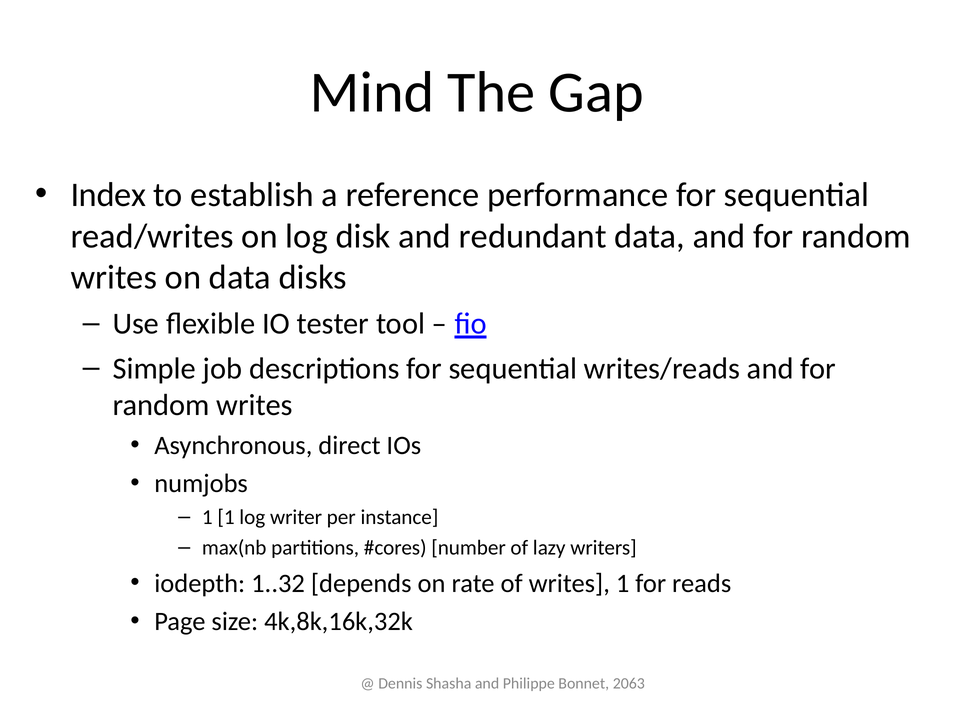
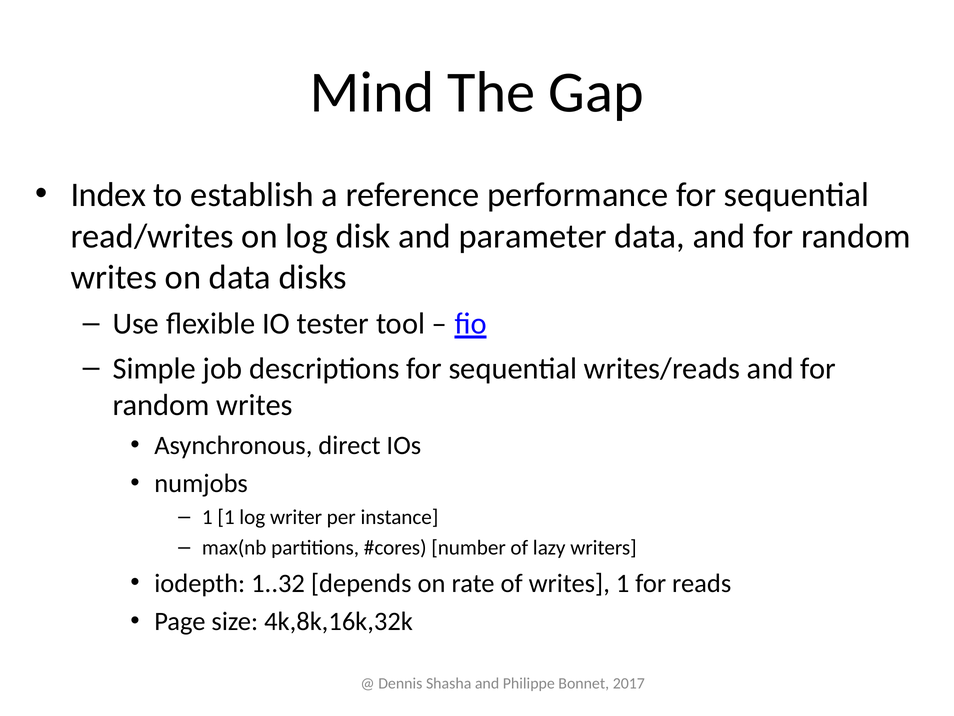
redundant: redundant -> parameter (533, 236)
2063: 2063 -> 2017 (629, 683)
